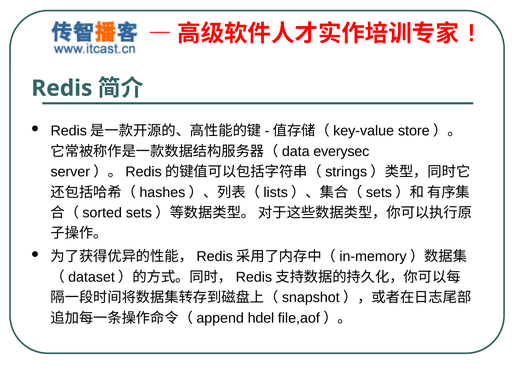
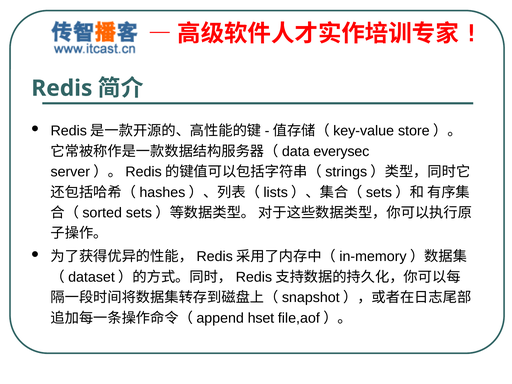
hdel: hdel -> hset (261, 318)
